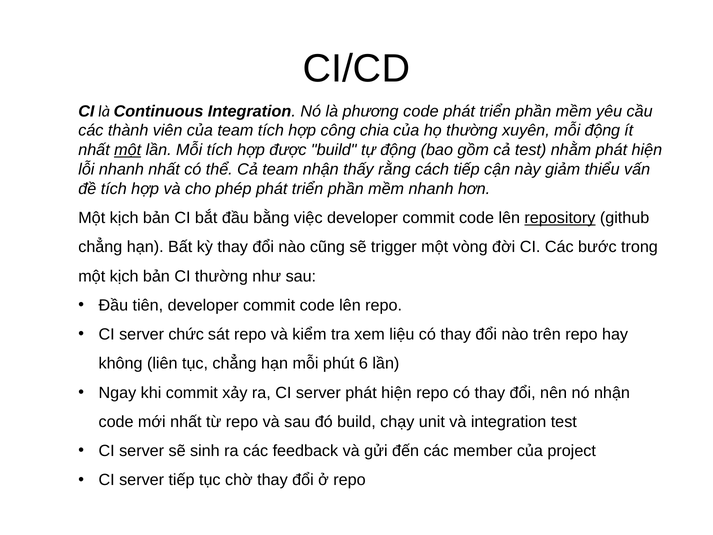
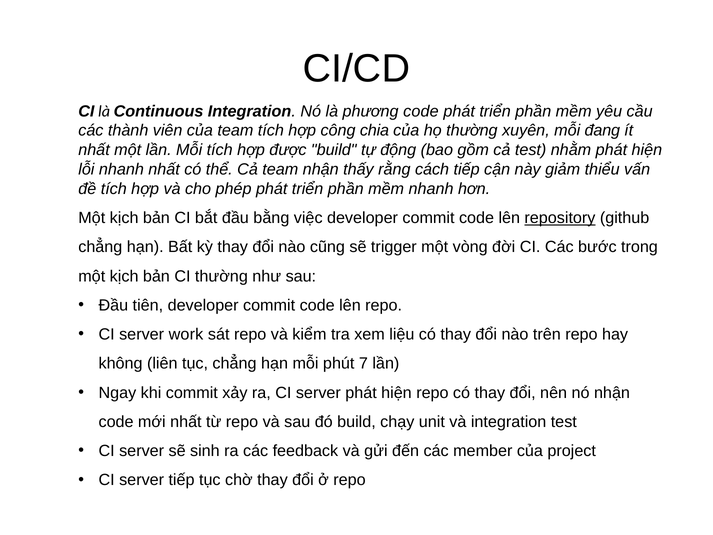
mỗi động: động -> đang (602, 131)
một underline: present -> none (128, 150)
chức: chức -> work (186, 334)
6: 6 -> 7 (363, 363)
